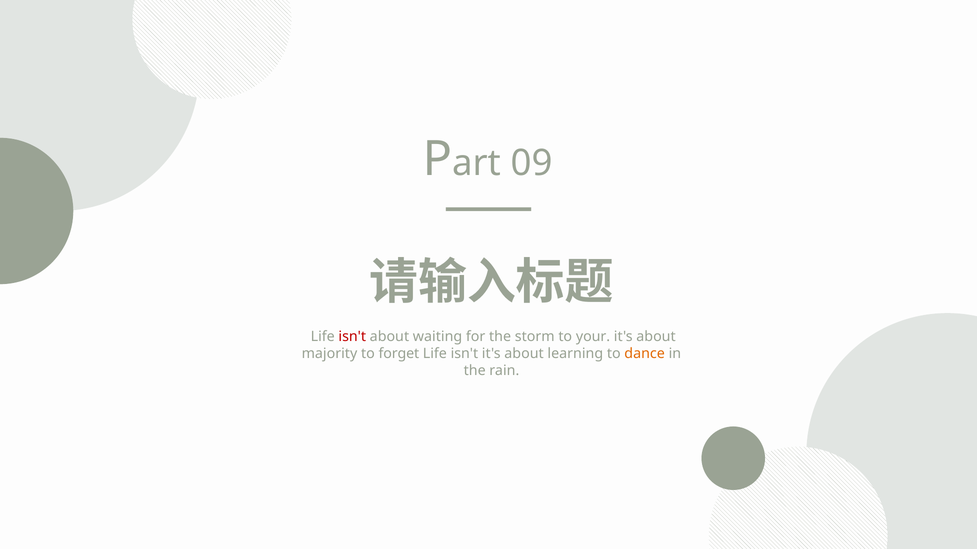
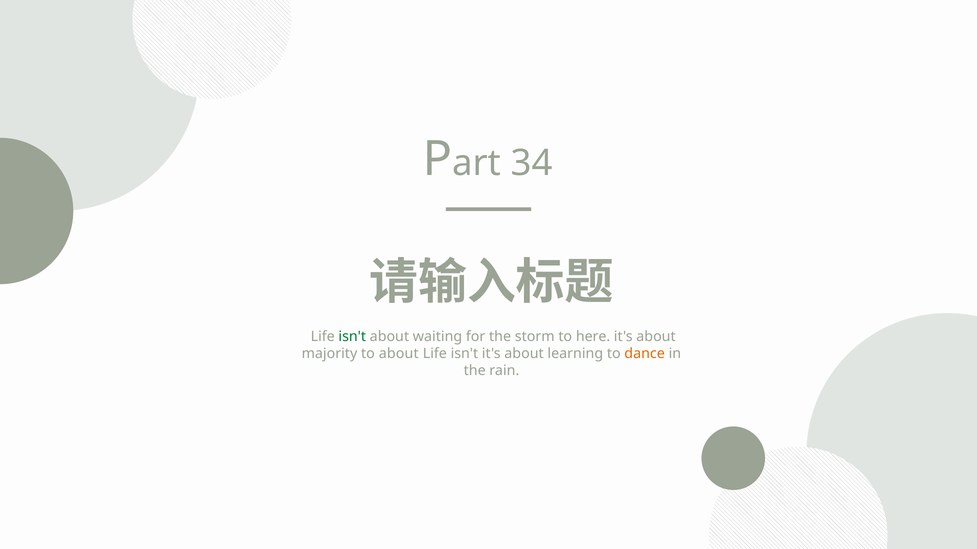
09: 09 -> 34 (532, 163)
isn't colour: red -> green (352, 337)
your: your -> here (593, 337)
to forget: forget -> about (399, 354)
